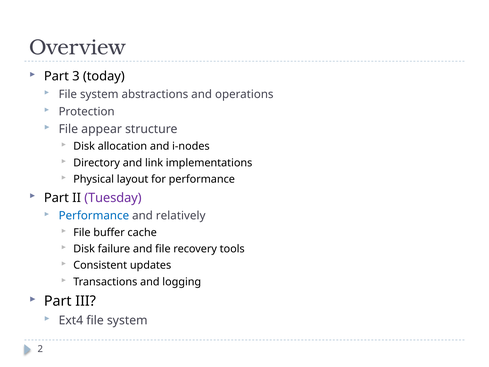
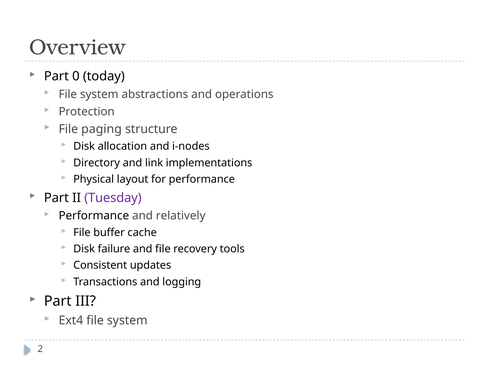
3: 3 -> 0 (76, 76)
appear: appear -> paging (102, 129)
Performance colour: blue -> black (94, 216)
